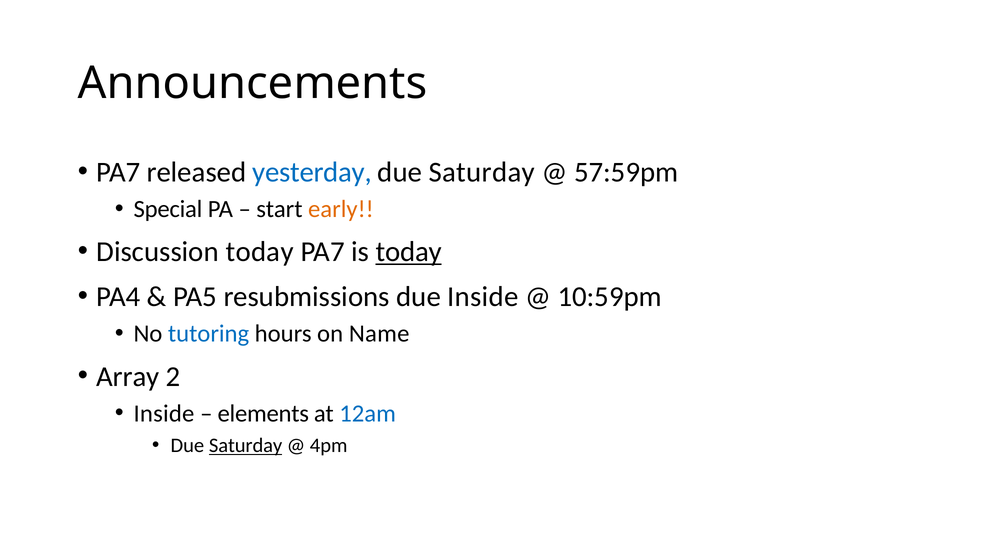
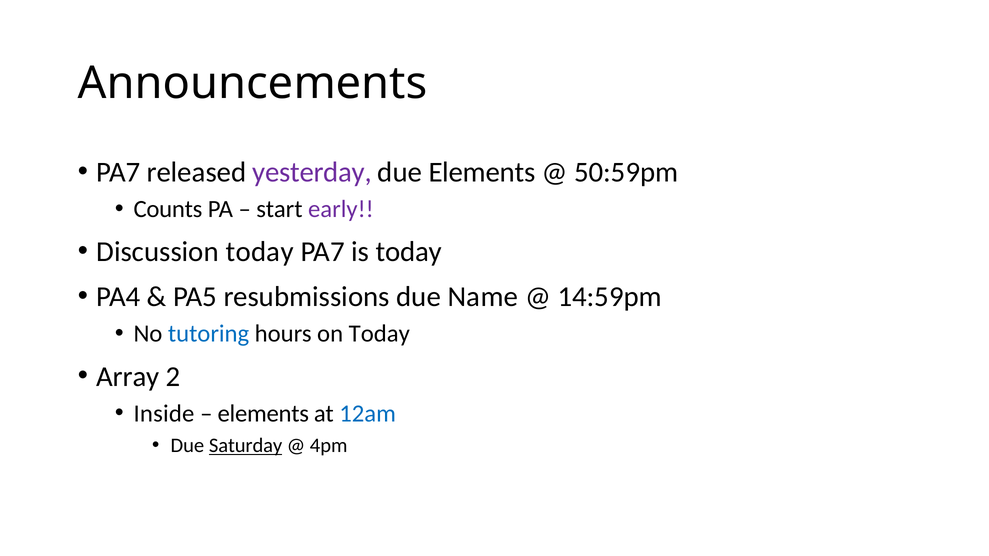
yesterday colour: blue -> purple (312, 172)
Saturday: Saturday -> Elements (482, 172)
57:59pm: 57:59pm -> 50:59pm (626, 172)
Special: Special -> Counts (168, 209)
early colour: orange -> purple (341, 209)
today underline: present -> none (409, 252)
due Inside: Inside -> Name (483, 297)
10:59pm: 10:59pm -> 14:59pm (610, 297)
on Name: Name -> Today (379, 334)
